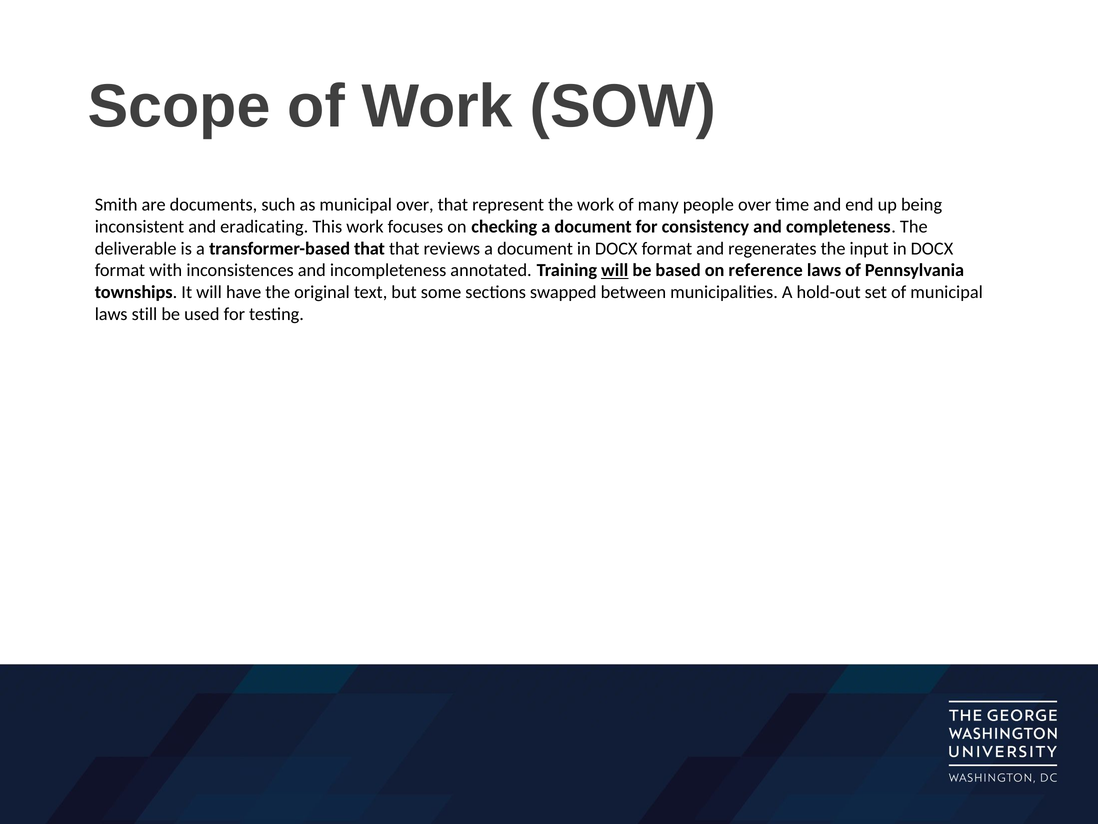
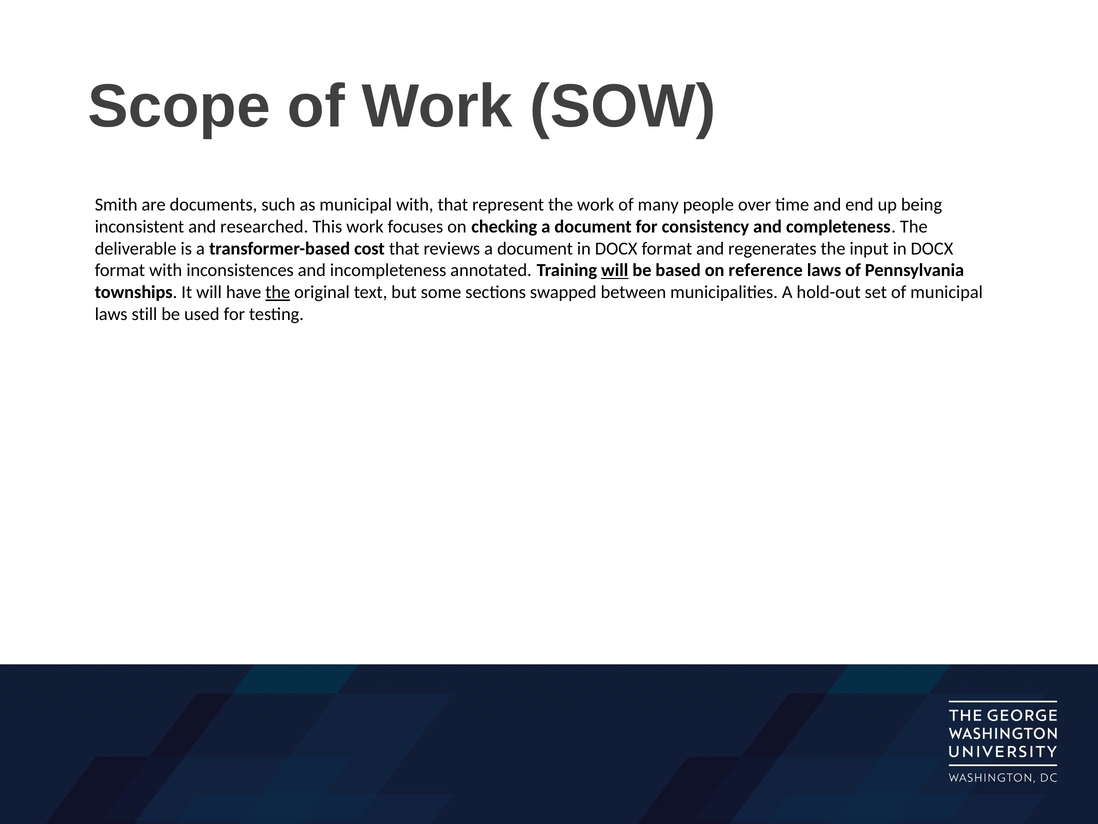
municipal over: over -> with (415, 204)
eradicating: eradicating -> researched (264, 226)
transformer-based that: that -> cost (369, 248)
the underline: none -> present (278, 292)
